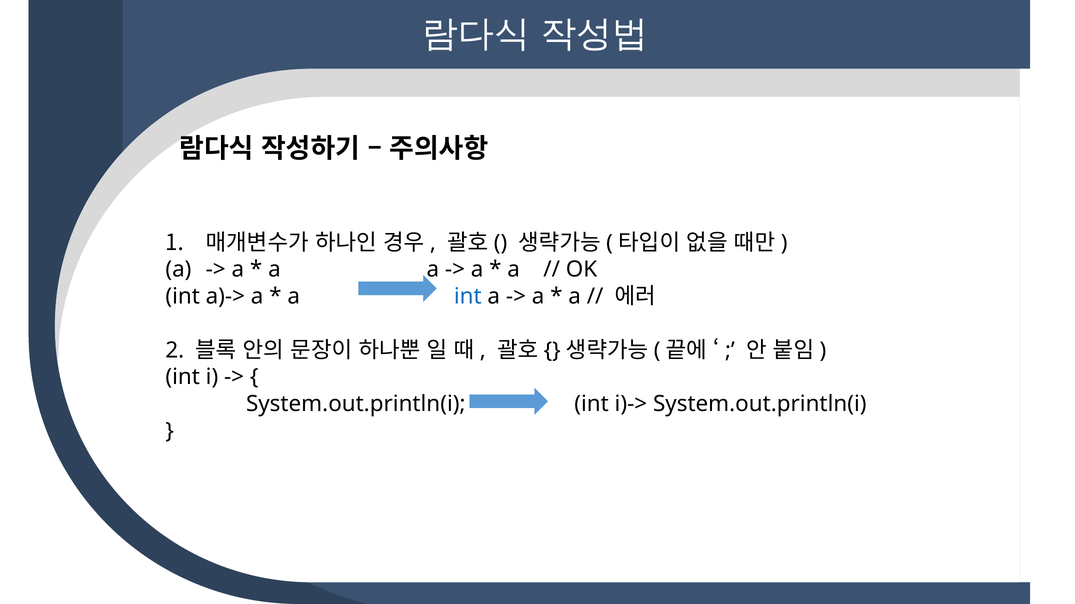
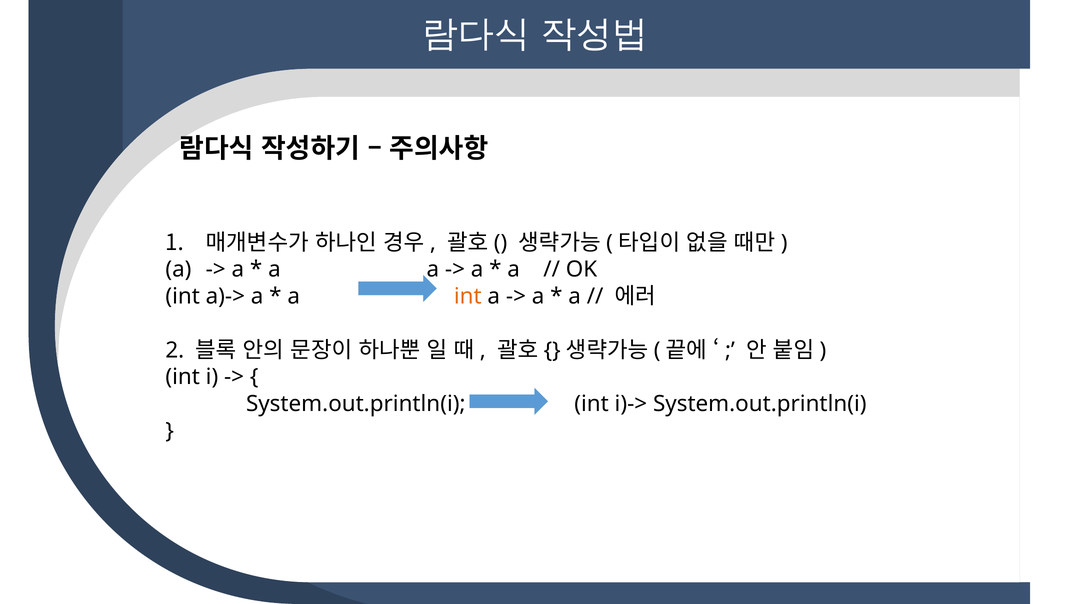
int colour: blue -> orange (468, 297)
